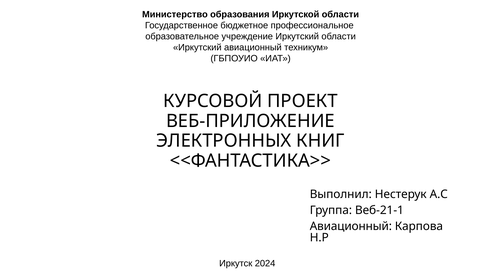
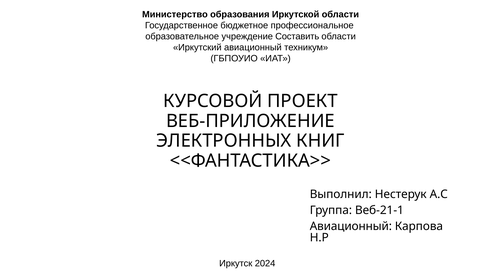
учреждение Иркутский: Иркутский -> Составить (297, 36)
